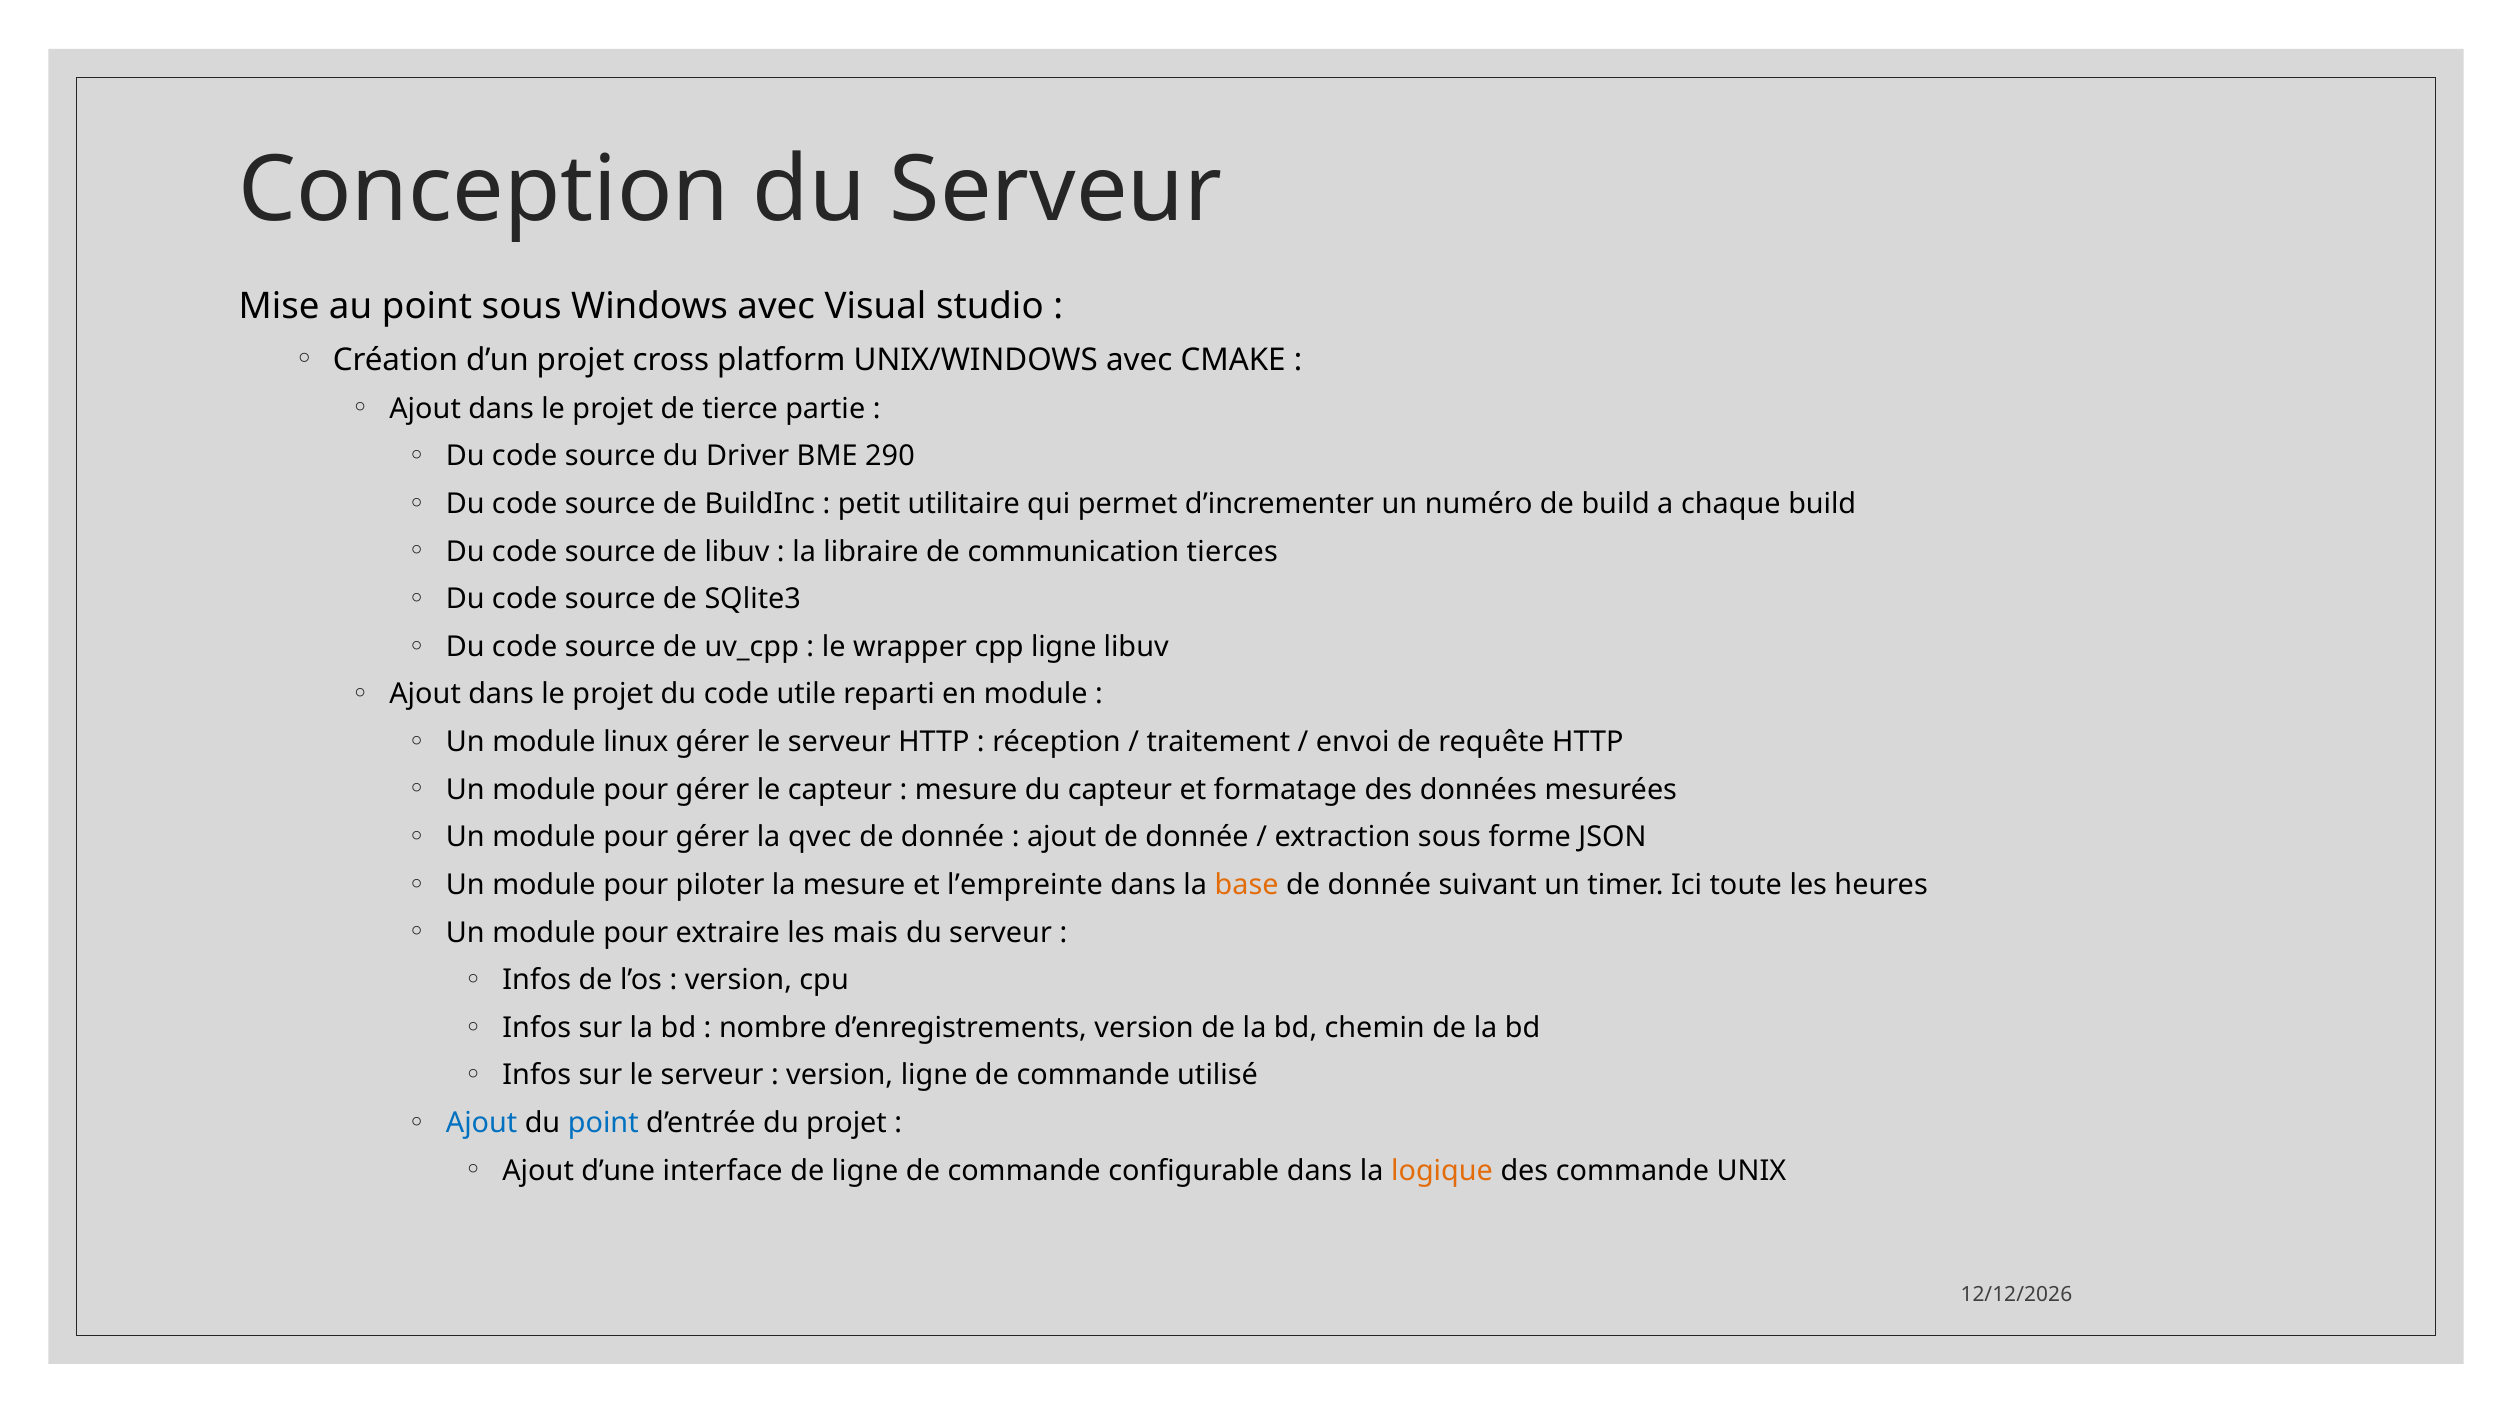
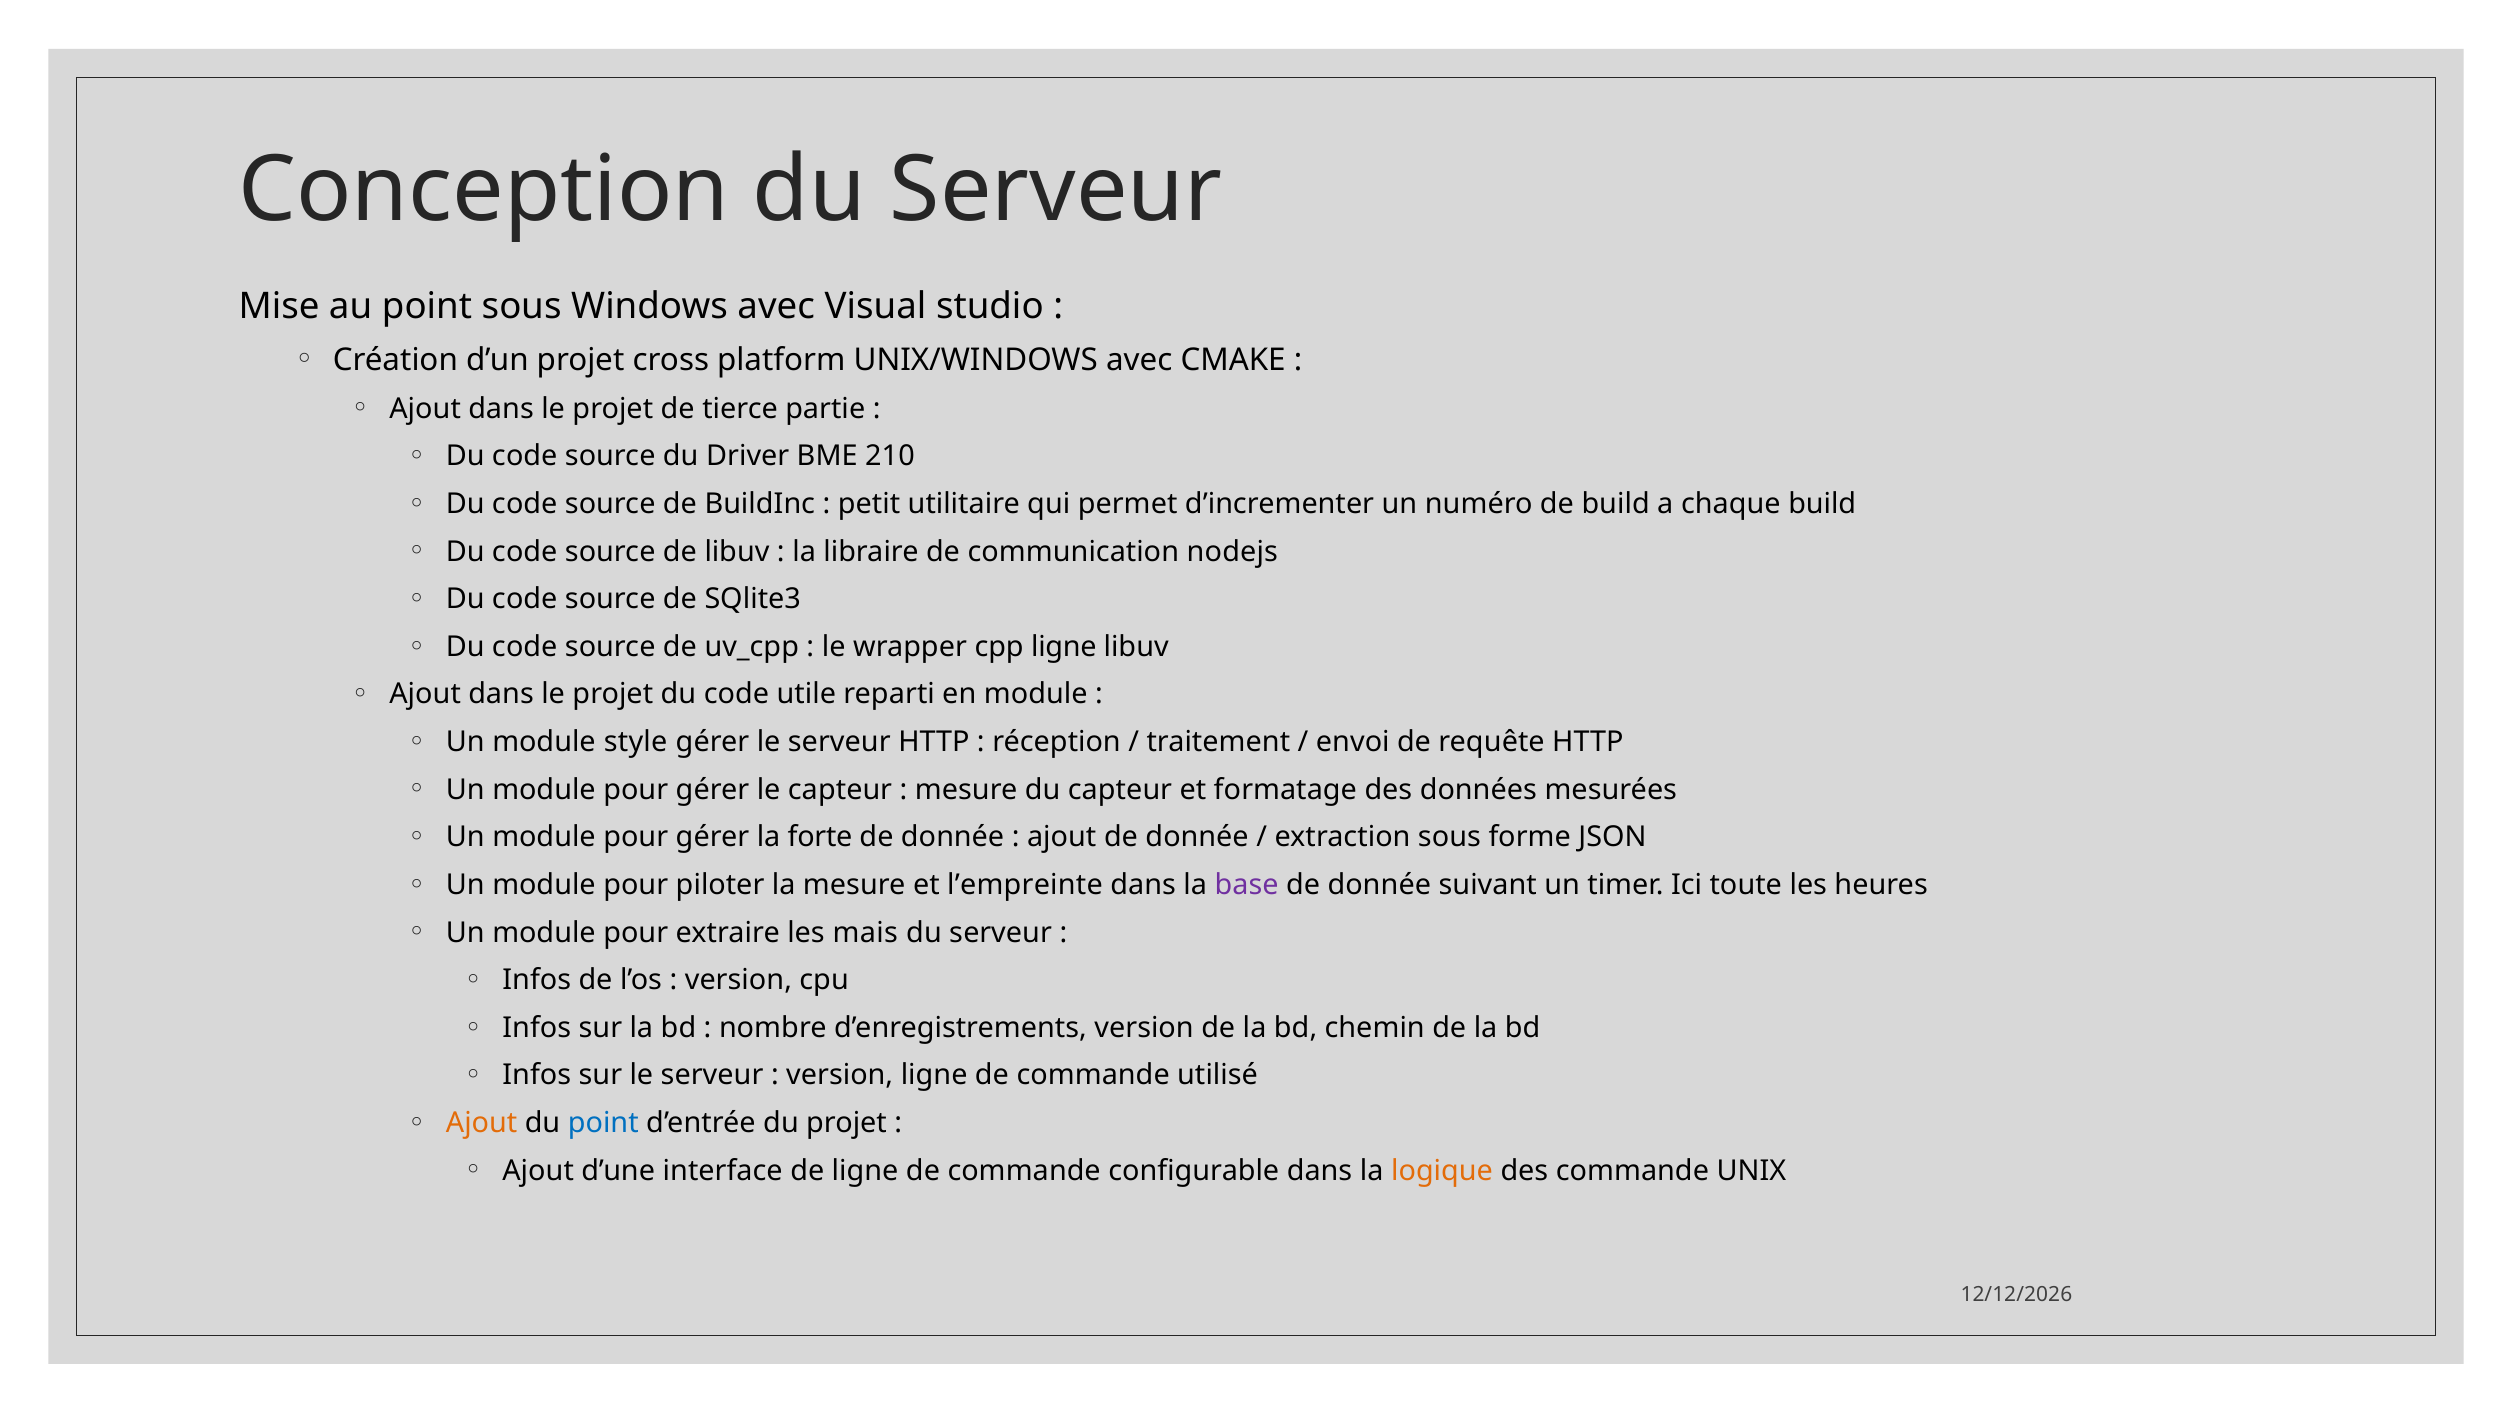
290: 290 -> 210 (890, 456)
tierces: tierces -> nodejs (1232, 552)
linux: linux -> style (636, 742)
qvec: qvec -> forte (820, 837)
base colour: orange -> purple (1247, 885)
Ajout colour: blue -> orange (482, 1123)
